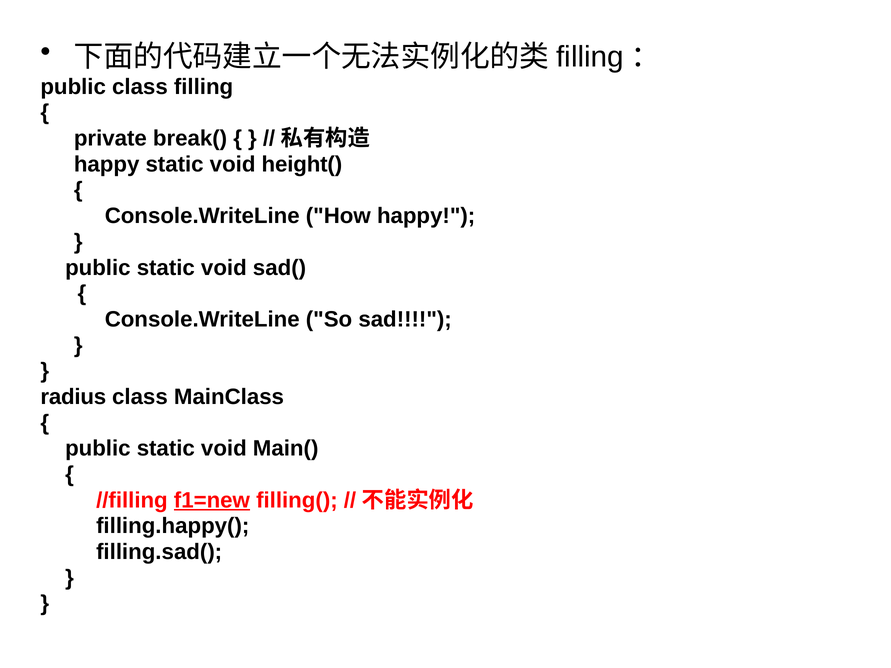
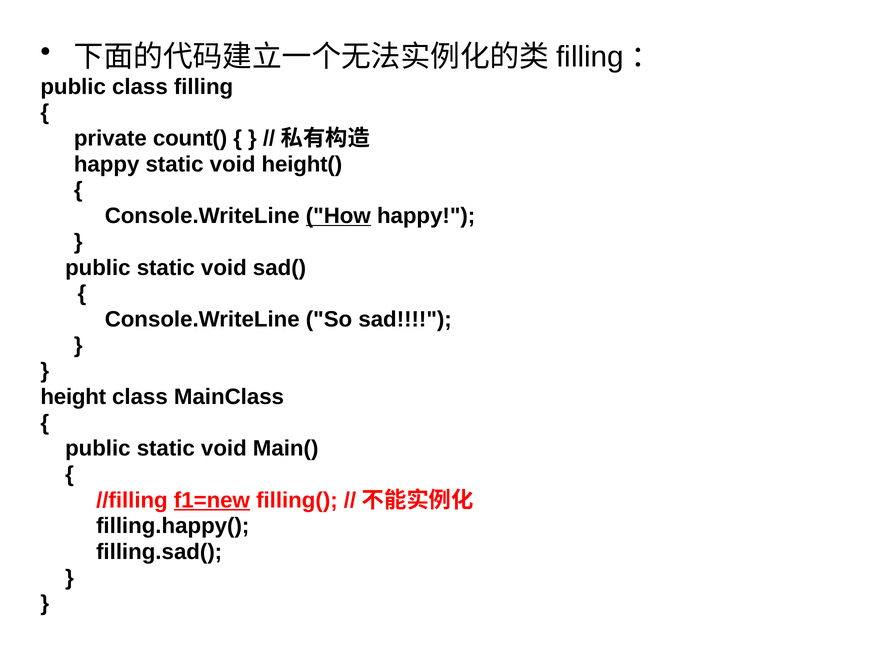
break(: break( -> count( (190, 139)
How underline: none -> present (338, 216)
radius: radius -> height (73, 397)
